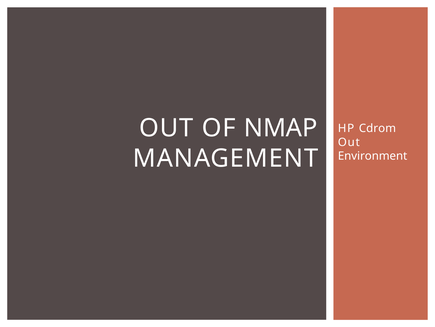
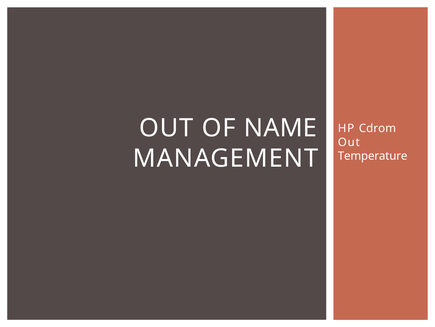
NMAP: NMAP -> NAME (281, 128)
Environment: Environment -> Temperature (373, 156)
